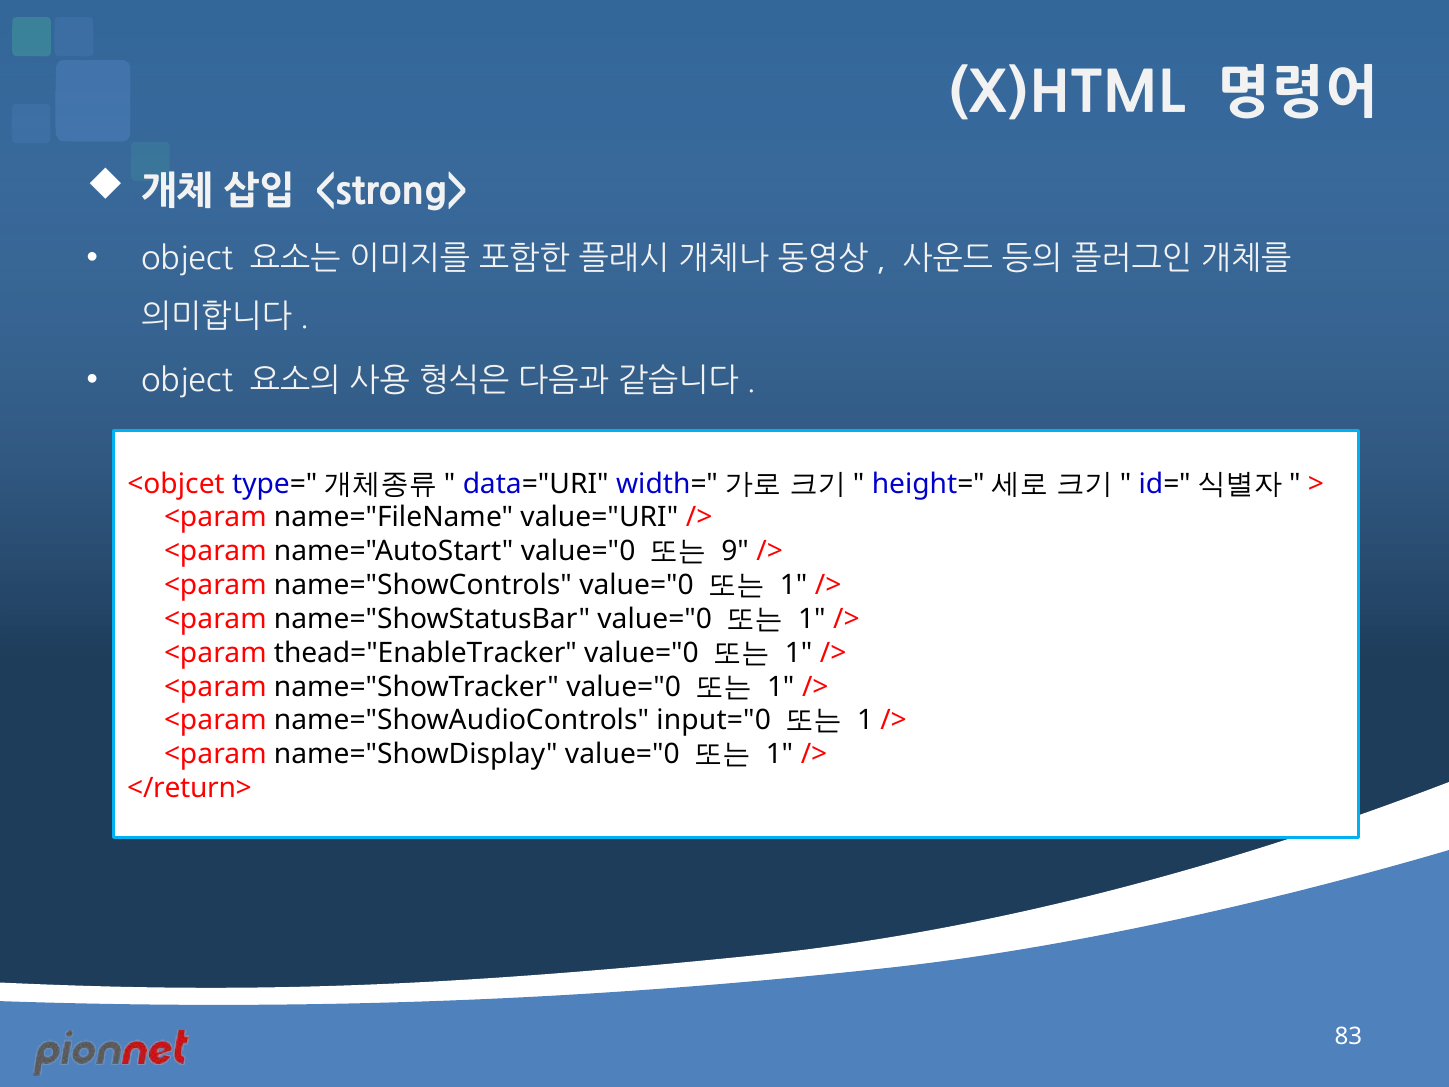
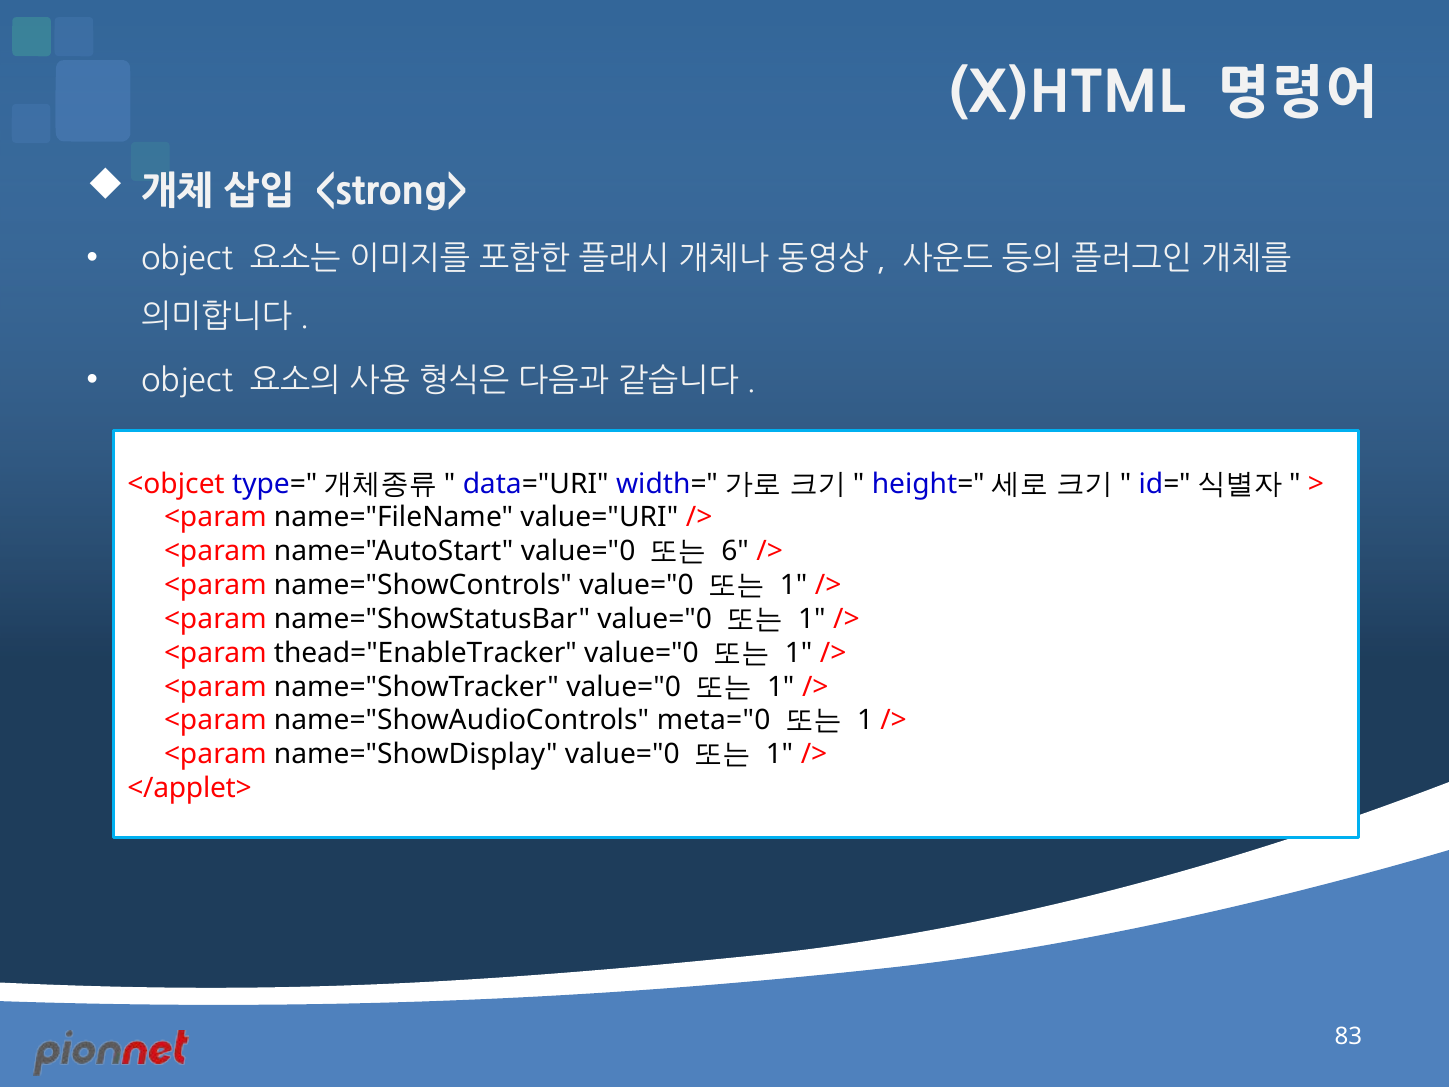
9: 9 -> 6 (735, 551)
input="0: input="0 -> meta="0 (714, 720)
</return>: </return> -> </applet> (189, 788)
